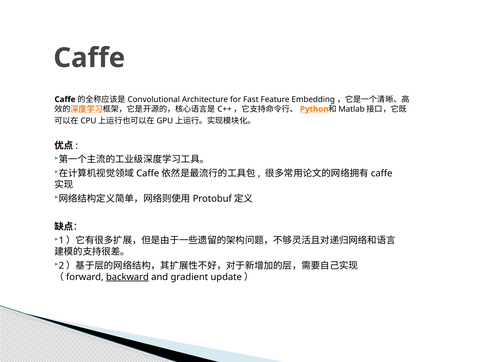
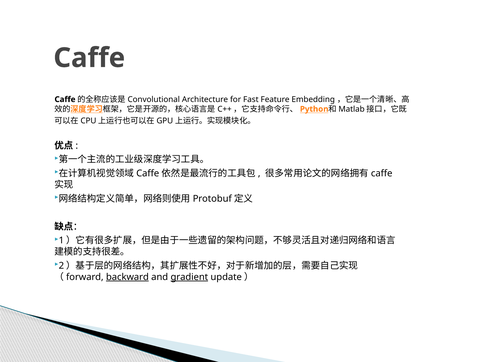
gradient underline: none -> present (189, 277)
